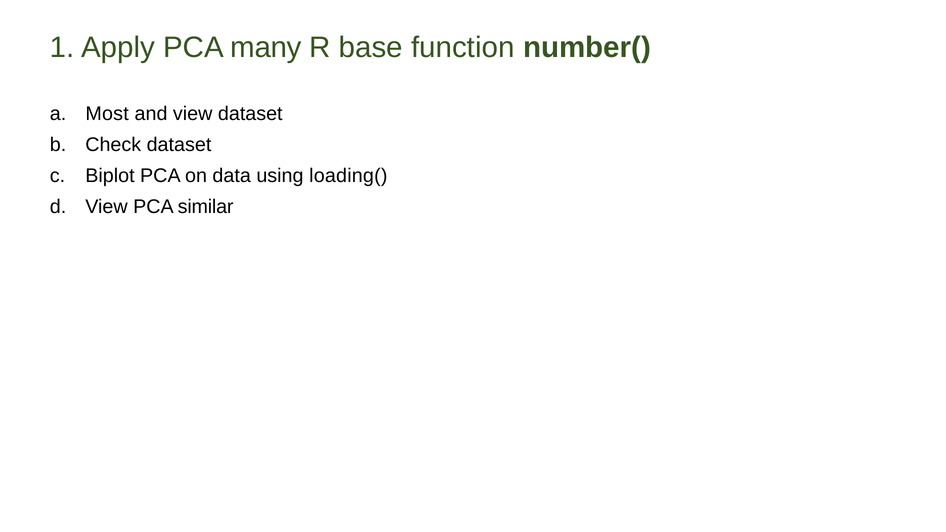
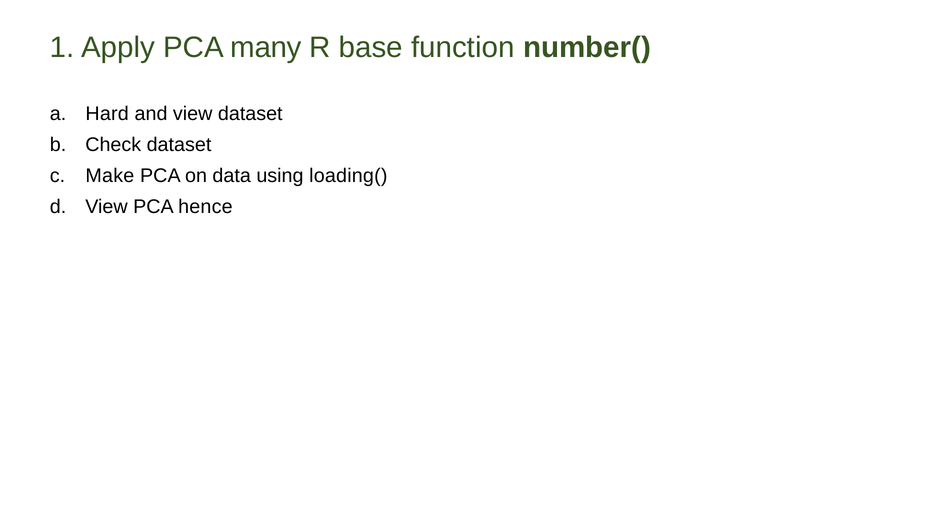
Most: Most -> Hard (107, 114)
Biplot: Biplot -> Make (110, 176)
similar: similar -> hence (205, 207)
